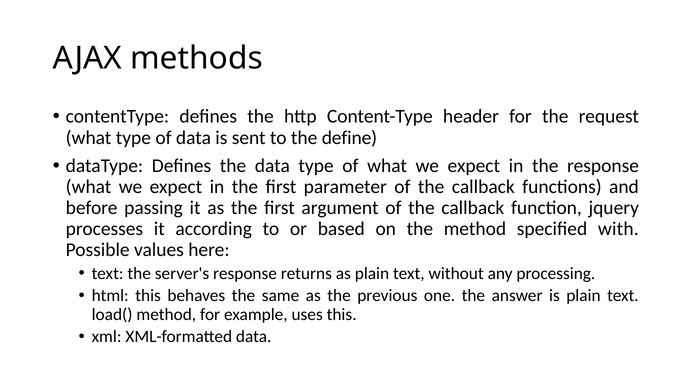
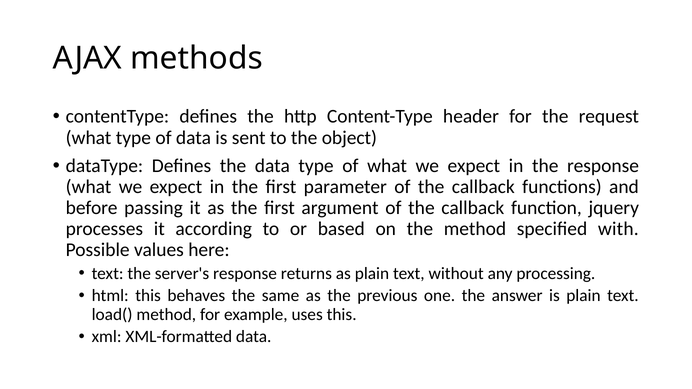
define: define -> object (349, 138)
